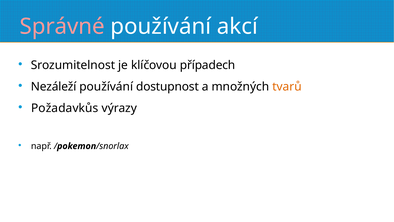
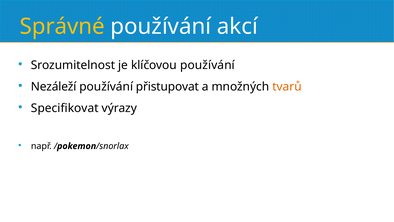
Správné colour: pink -> yellow (62, 27)
klíčovou případech: případech -> používání (207, 65)
dostupnost: dostupnost -> přistupovat (167, 87)
Požadavkůs: Požadavkůs -> Specifikovat (65, 108)
